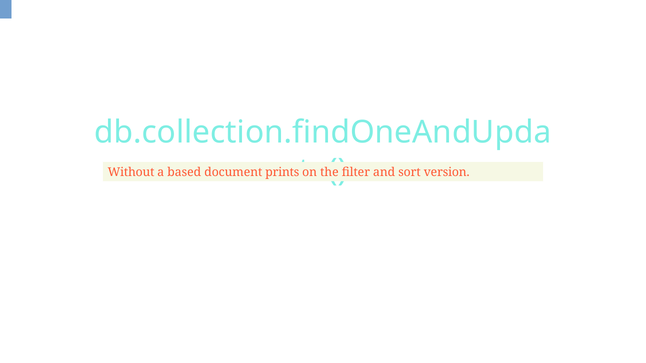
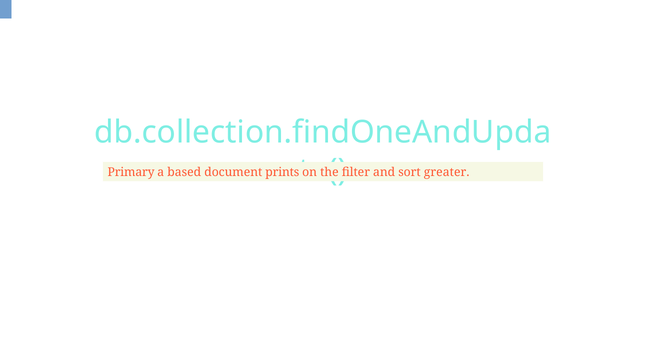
Without: Without -> Primary (131, 173)
version: version -> greater (447, 173)
